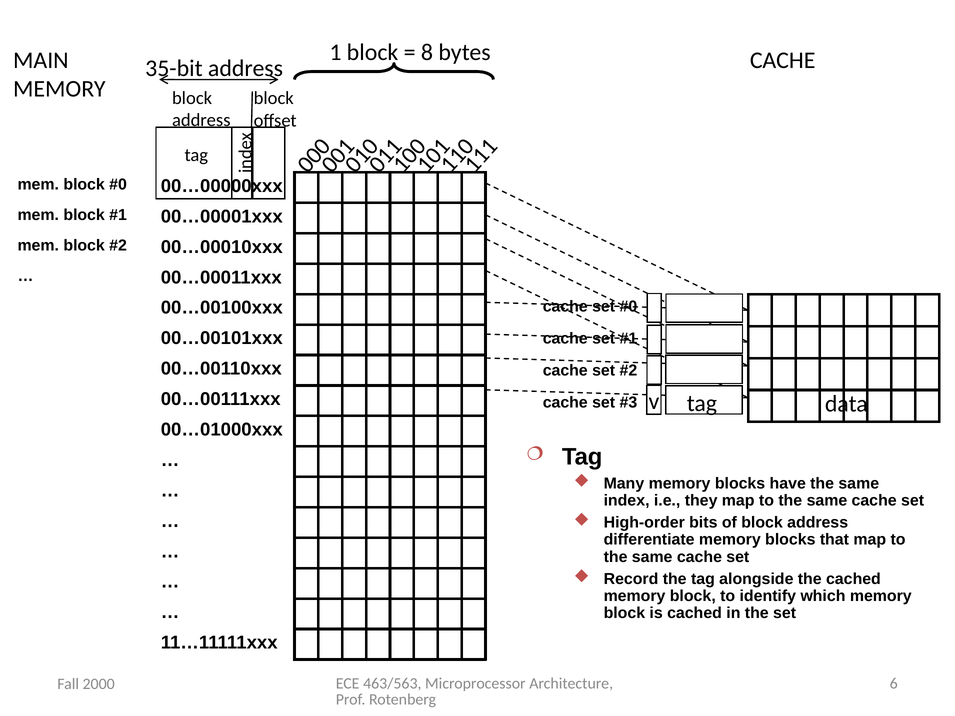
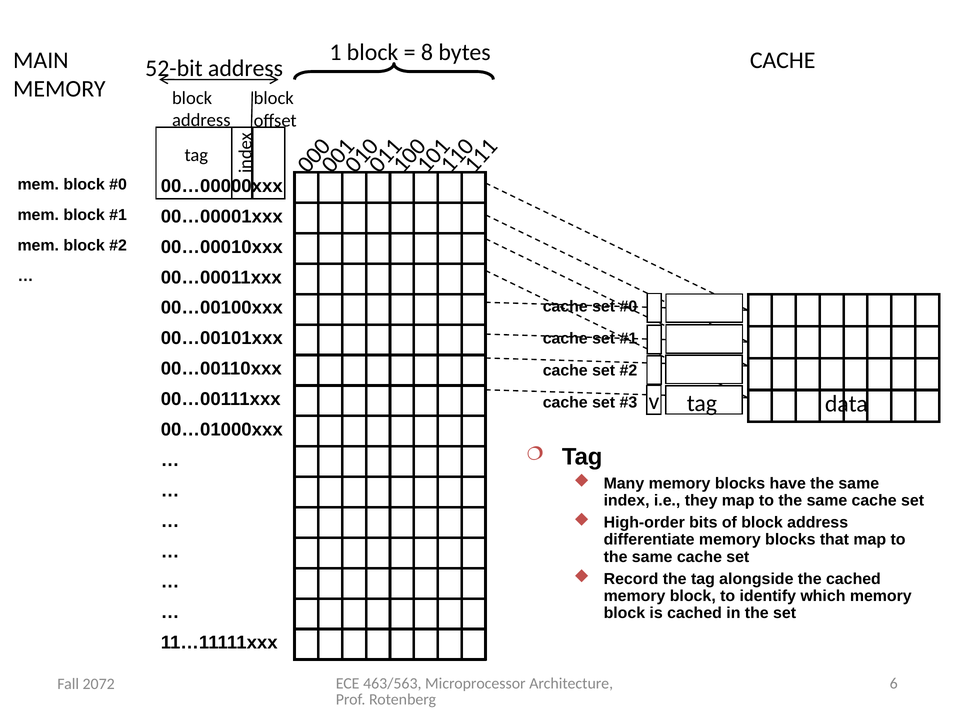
35-bit: 35-bit -> 52-bit (174, 68)
2000: 2000 -> 2072 (99, 684)
